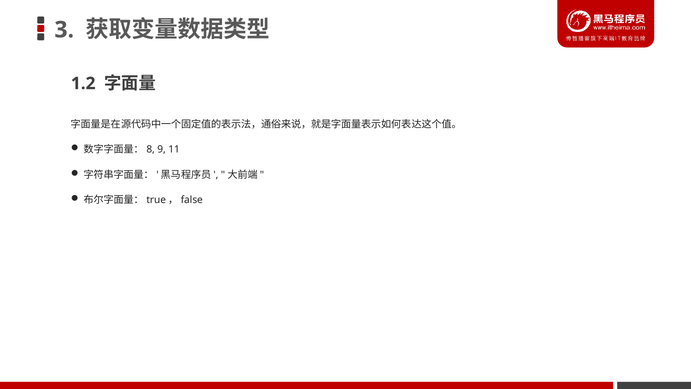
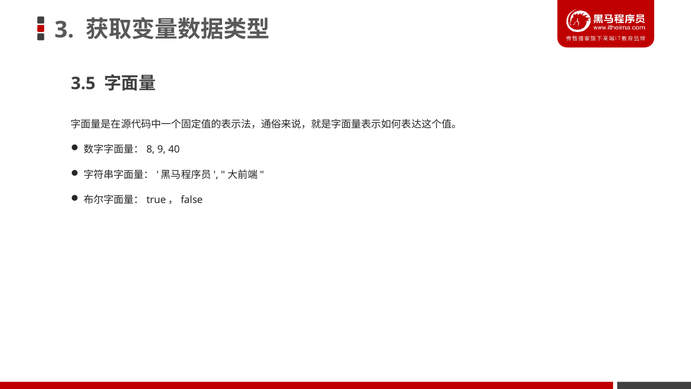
1.2: 1.2 -> 3.5 (83, 83)
11: 11 -> 40 (174, 149)
